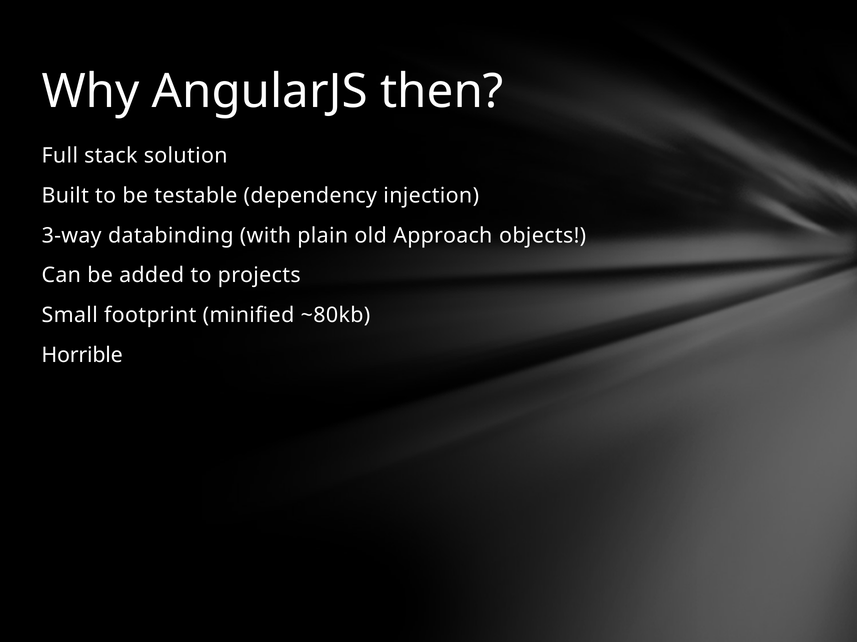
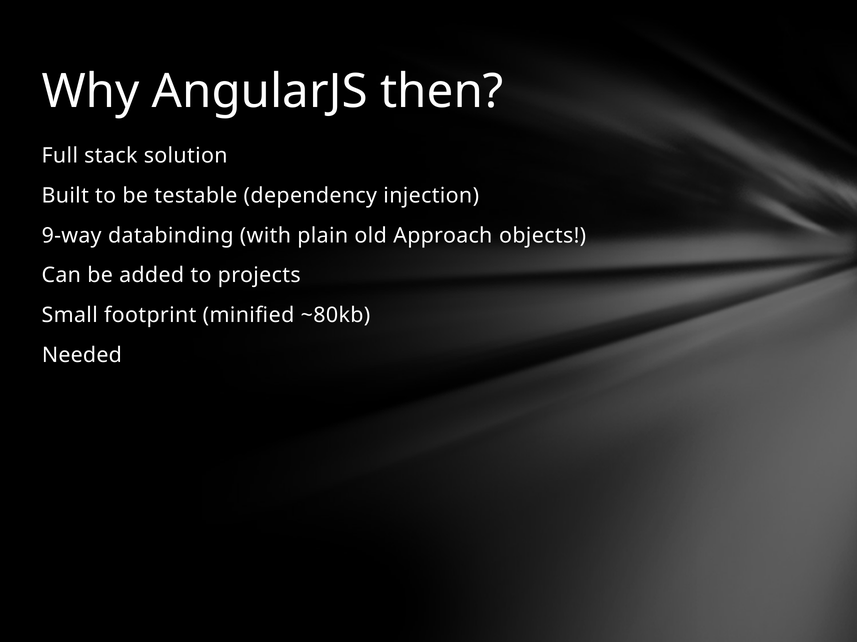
3-way: 3-way -> 9-way (72, 236)
Horrible: Horrible -> Needed (82, 356)
